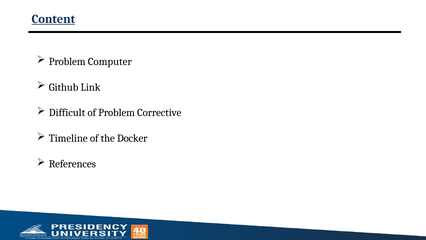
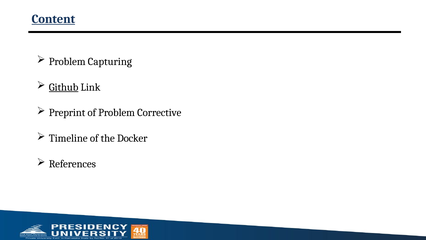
Computer: Computer -> Capturing (110, 61)
Github underline: none -> present (64, 87)
Difficult: Difficult -> Preprint (67, 113)
